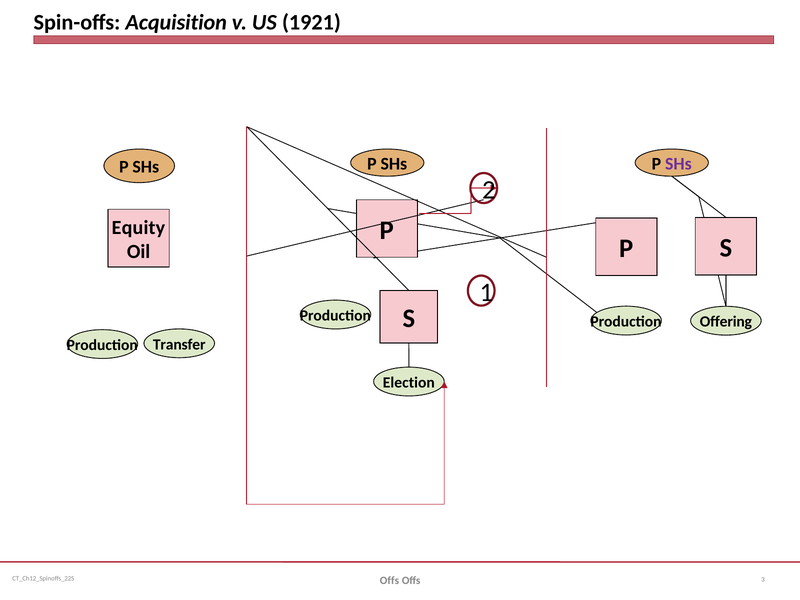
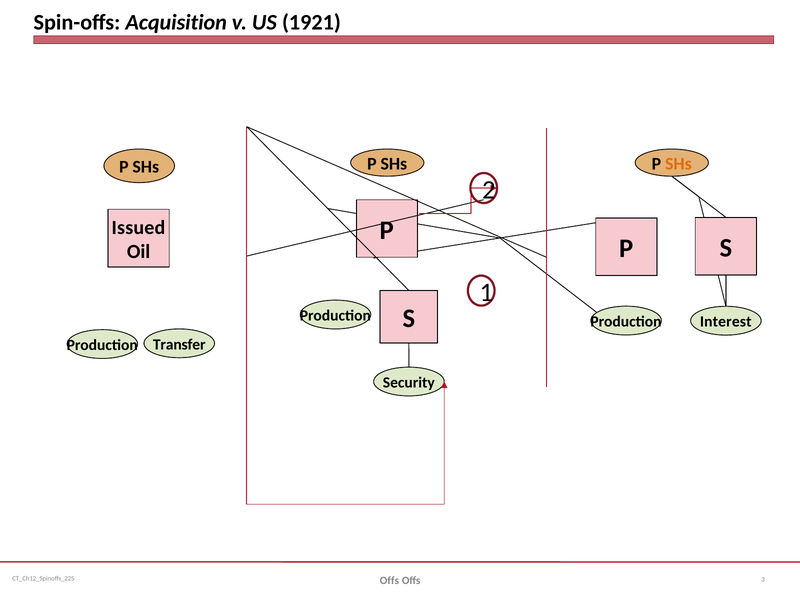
SHs colour: purple -> orange (678, 164)
Equity: Equity -> Issued (138, 227)
Offering: Offering -> Interest (726, 322)
Election: Election -> Security (409, 383)
